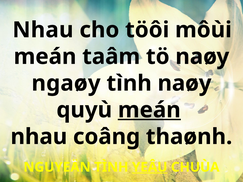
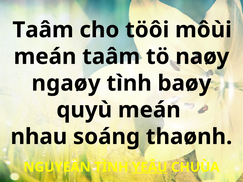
Nhau: Nhau -> Taâm (43, 30)
tình naøy: naøy -> baøy (184, 83)
meán underline: present -> none (149, 110)
coâng: coâng -> soáng (107, 137)
